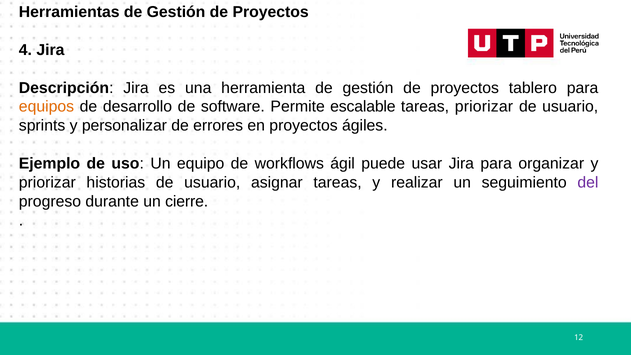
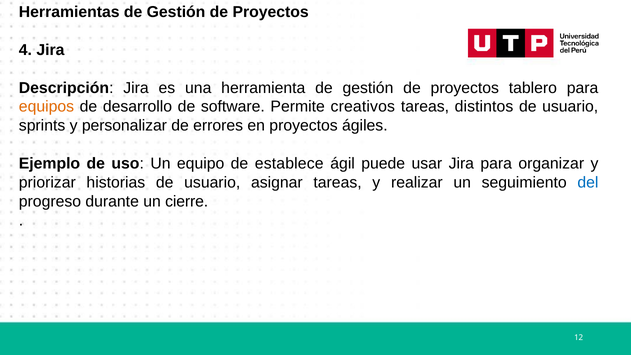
escalable: escalable -> creativos (363, 107)
tareas priorizar: priorizar -> distintos (484, 107)
workflows: workflows -> establece (289, 164)
del colour: purple -> blue (588, 182)
